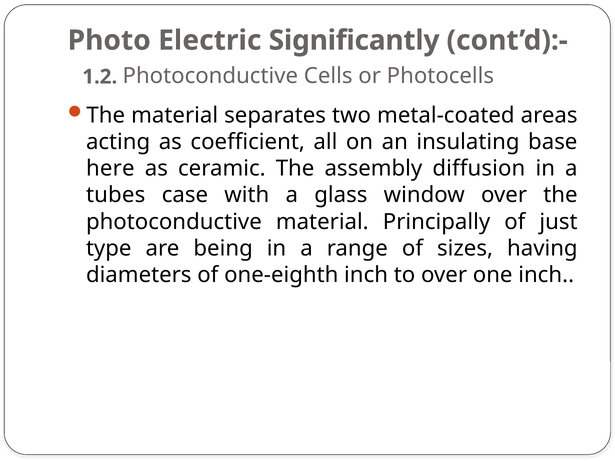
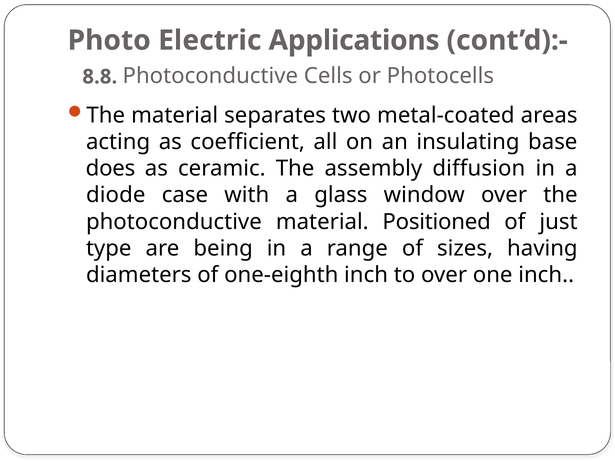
Significantly: Significantly -> Applications (354, 40)
1.2: 1.2 -> 8.8 (100, 77)
here: here -> does (110, 169)
tubes: tubes -> diode (116, 195)
Principally: Principally -> Positioned (437, 222)
